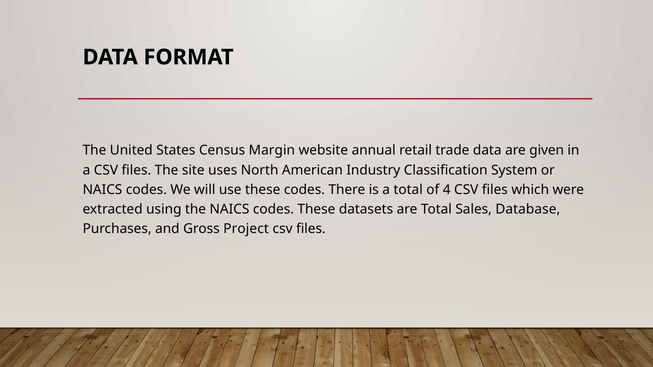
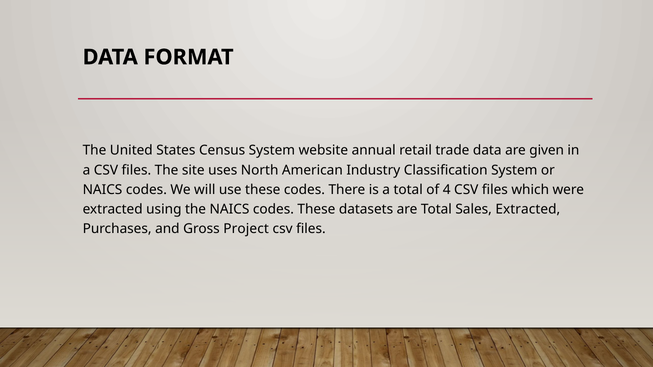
Census Margin: Margin -> System (272, 151)
Sales Database: Database -> Extracted (528, 209)
